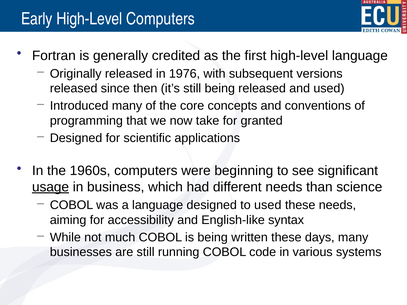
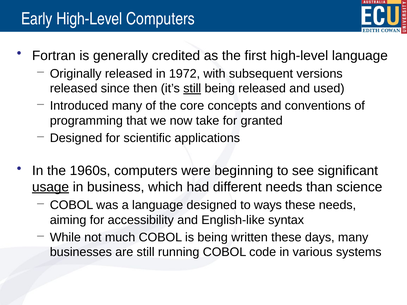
1976: 1976 -> 1972 (185, 74)
still underline: none -> present (192, 89)
to used: used -> ways (268, 205)
